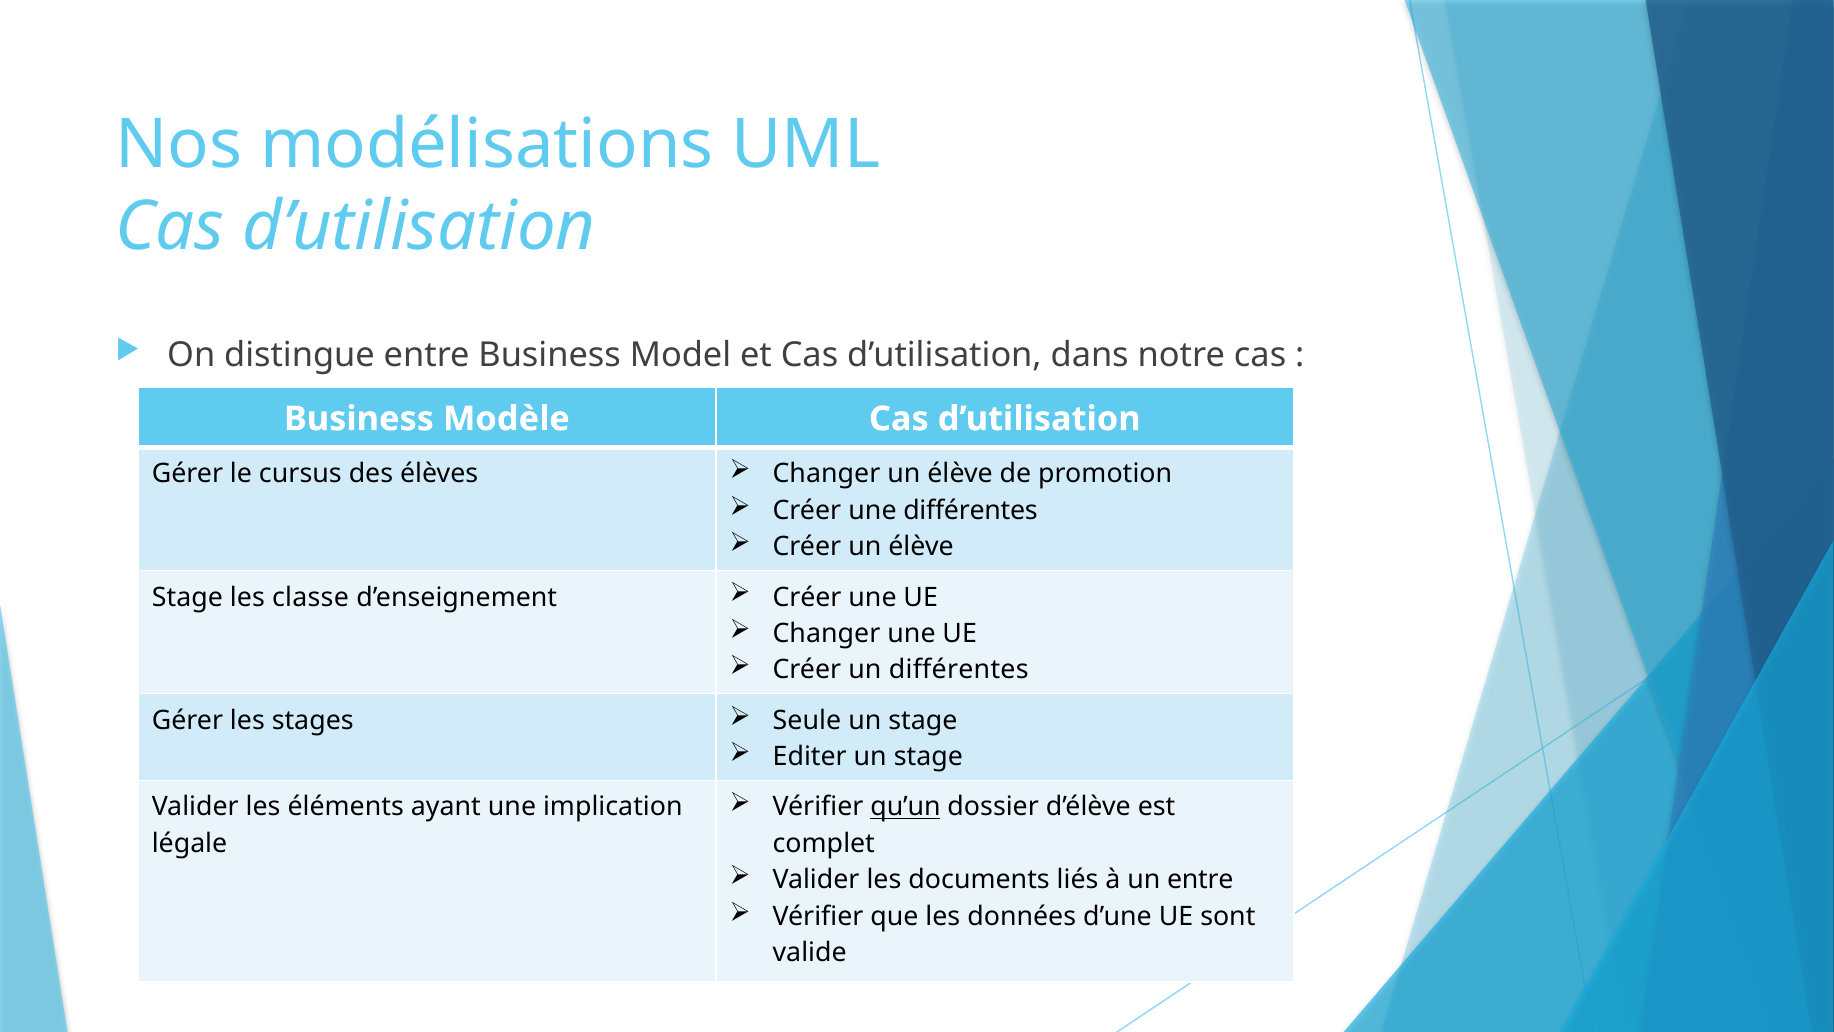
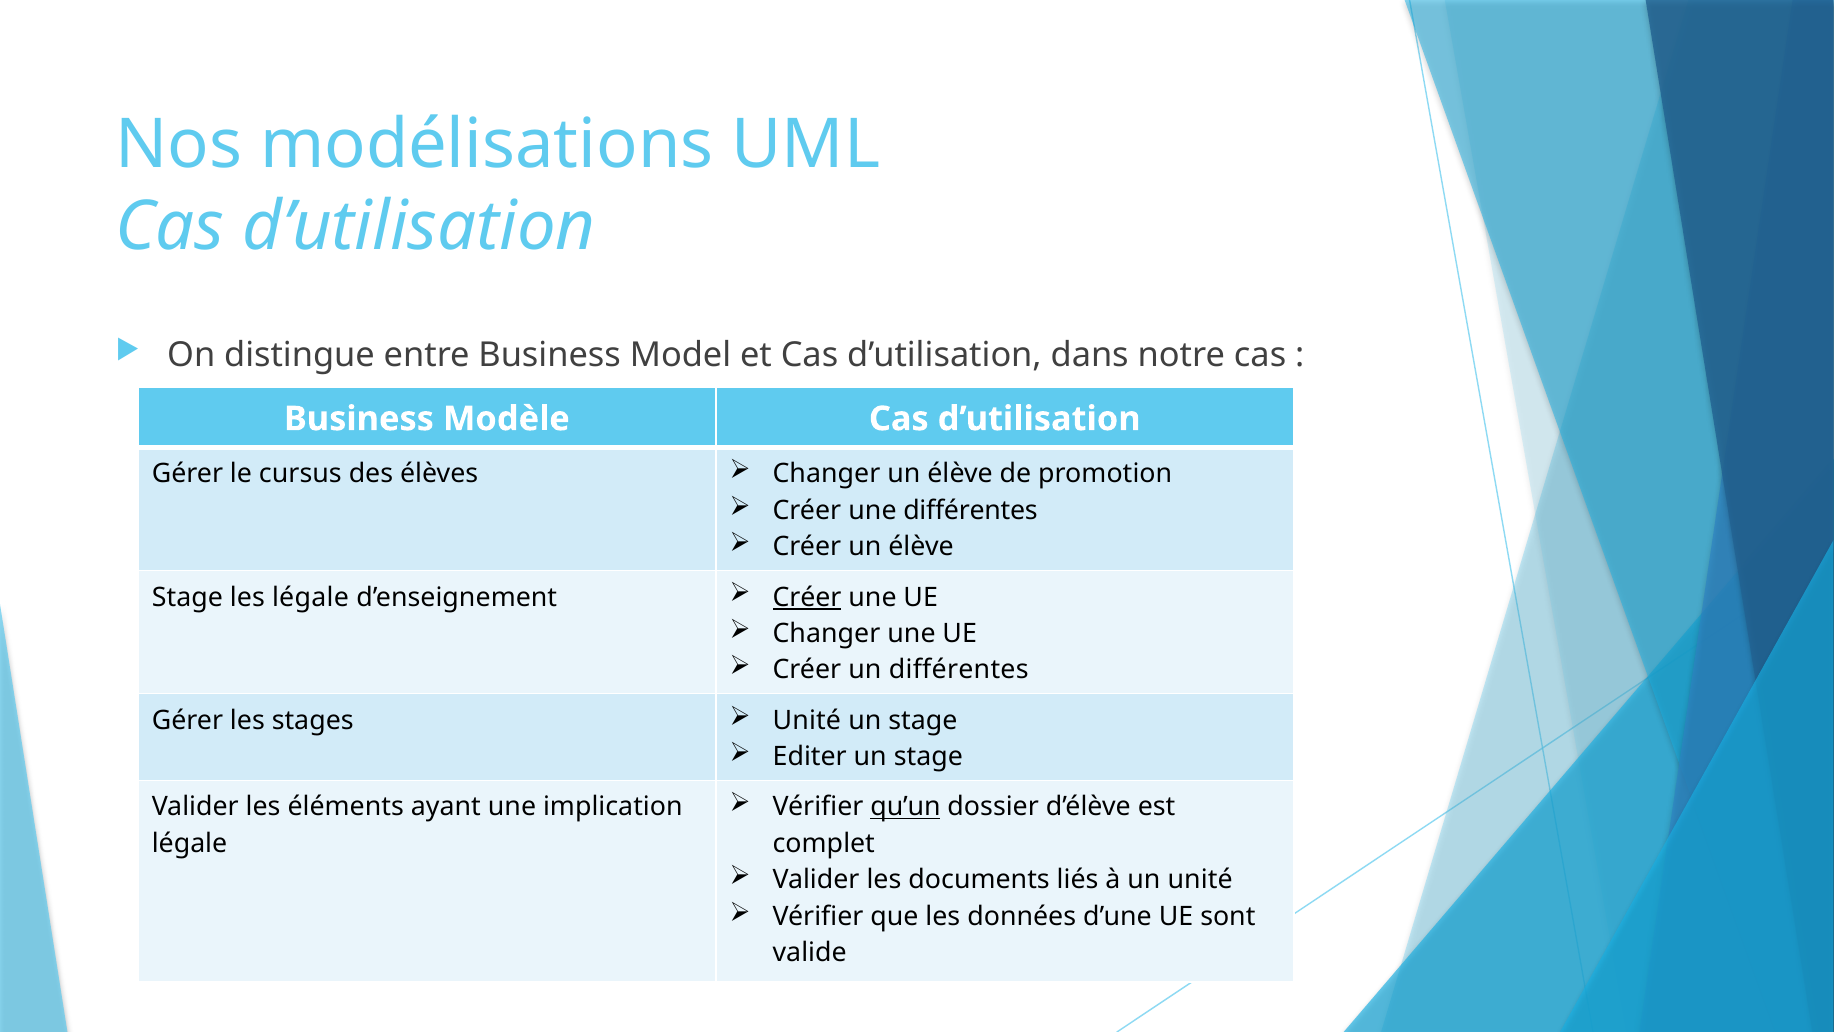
les classe: classe -> légale (310, 597)
Créer underline: none -> present (807, 597)
Seule: Seule -> Unité (807, 720)
un entre: entre -> unité (1200, 880)
